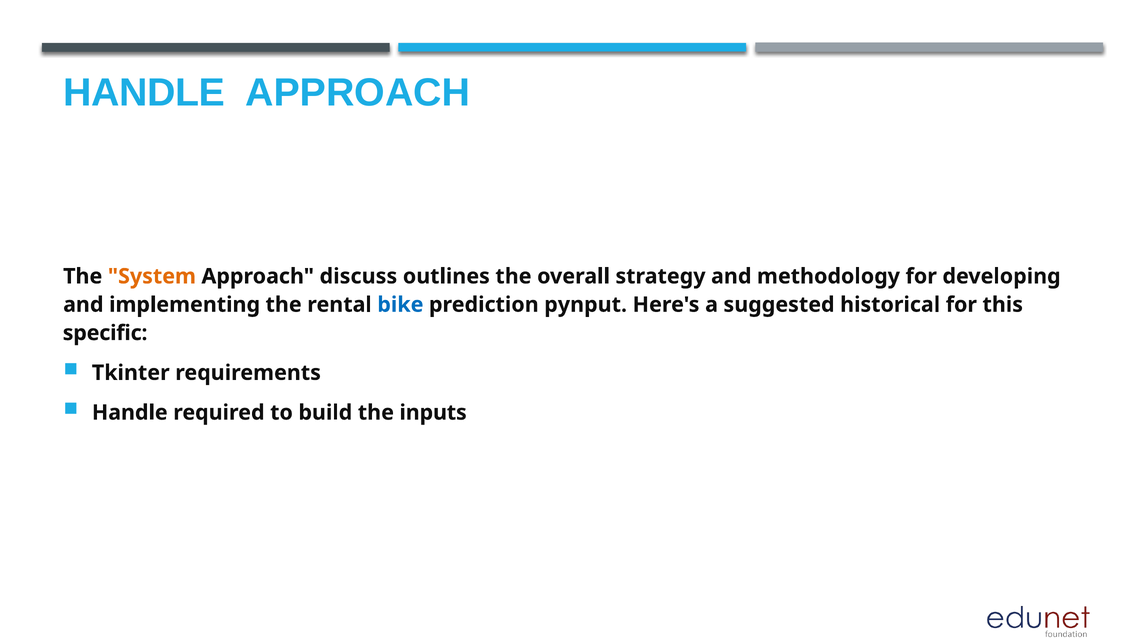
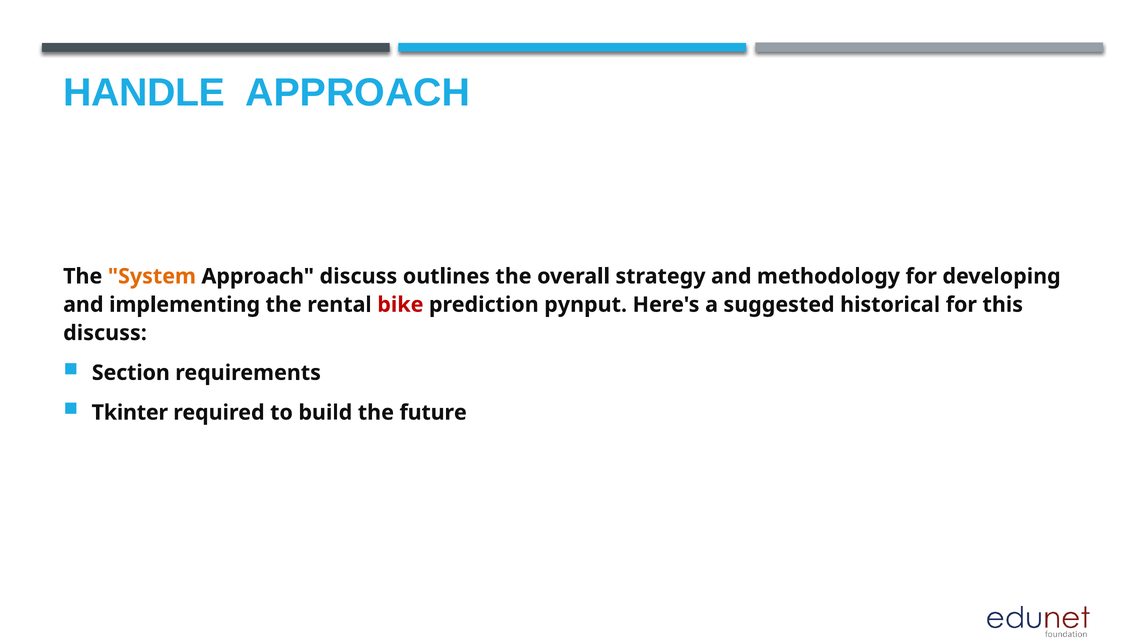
bike colour: blue -> red (400, 305)
specific: specific -> discuss (105, 333)
Tkinter: Tkinter -> Section (131, 373)
Handle: Handle -> Tkinter (130, 413)
inputs: inputs -> future (433, 413)
